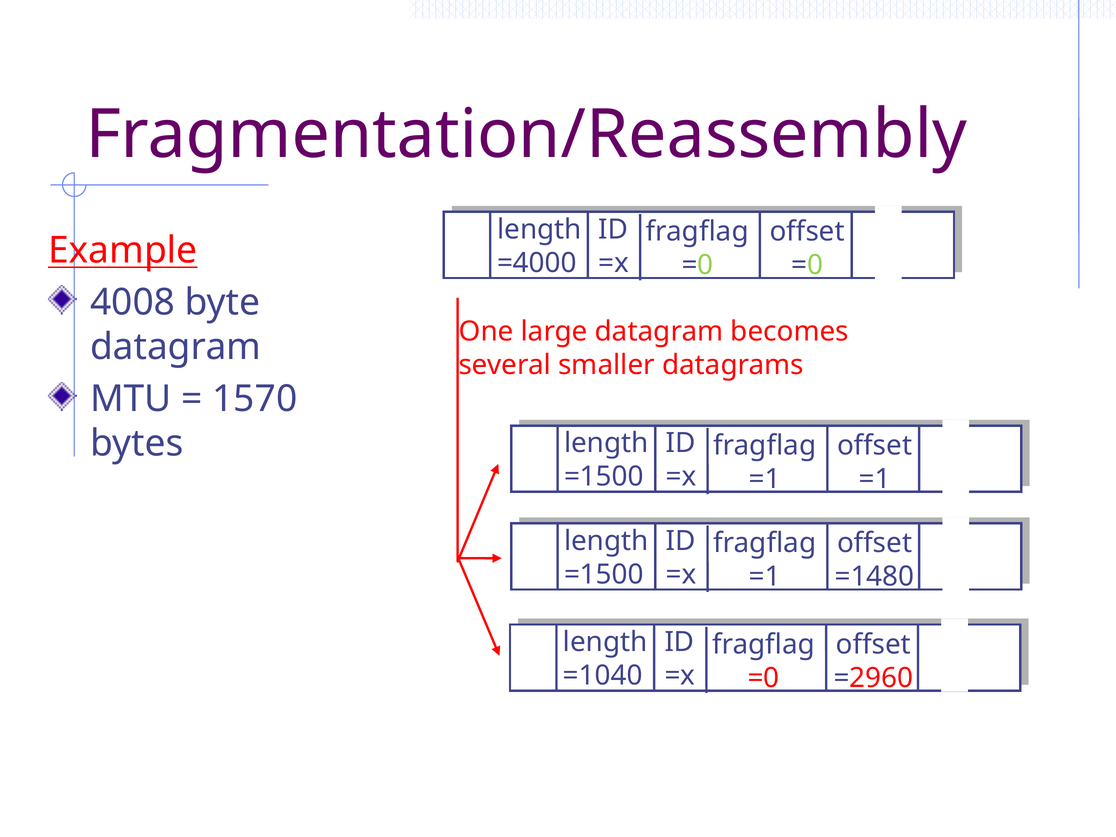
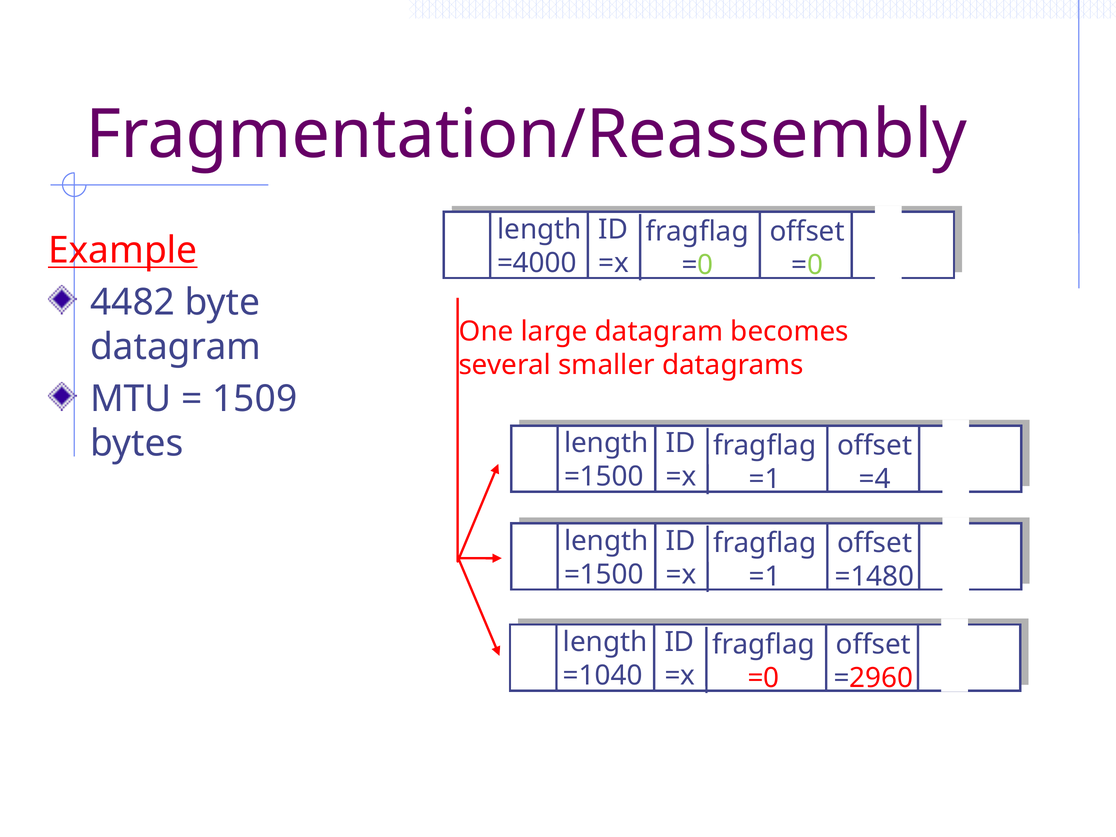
4008: 4008 -> 4482 (133, 302)
1570: 1570 -> 1509 (255, 399)
=1: =1 -> =4 (875, 479)
